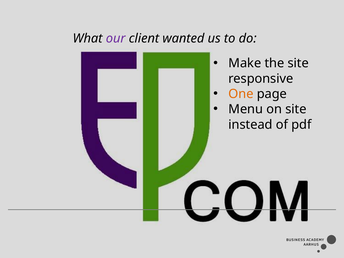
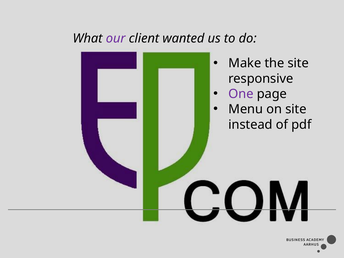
One colour: orange -> purple (241, 94)
